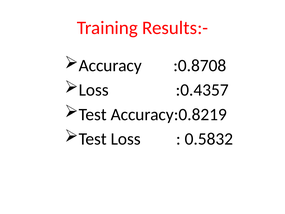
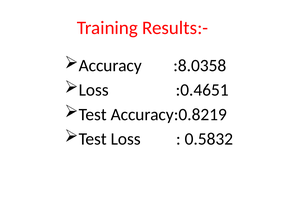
:0.8708: :0.8708 -> :8.0358 (200, 66)
:0.4357: :0.4357 -> :0.4651 (202, 90)
